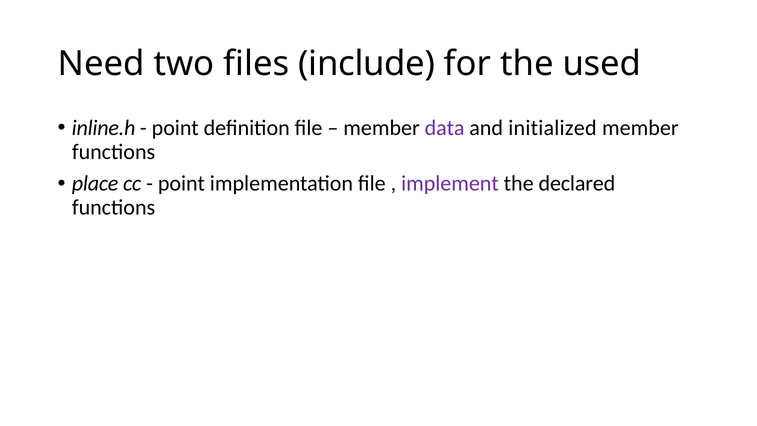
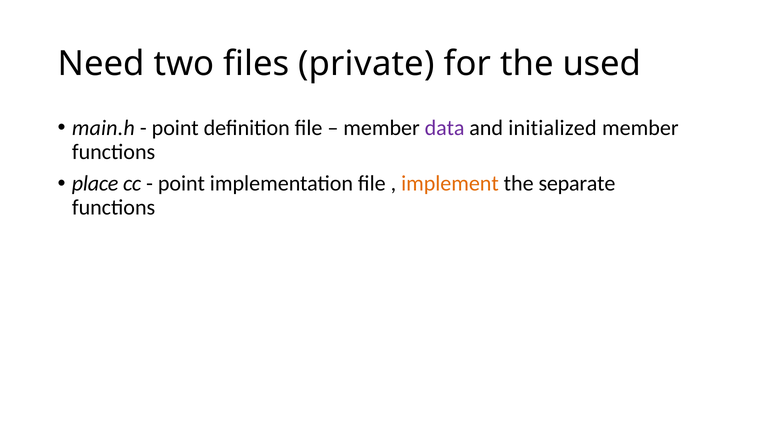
include: include -> private (366, 64)
inline.h: inline.h -> main.h (103, 128)
implement colour: purple -> orange (450, 184)
declared: declared -> separate (577, 184)
